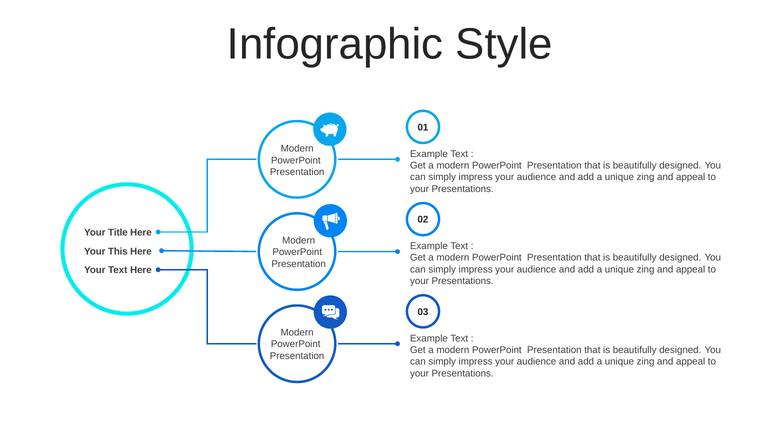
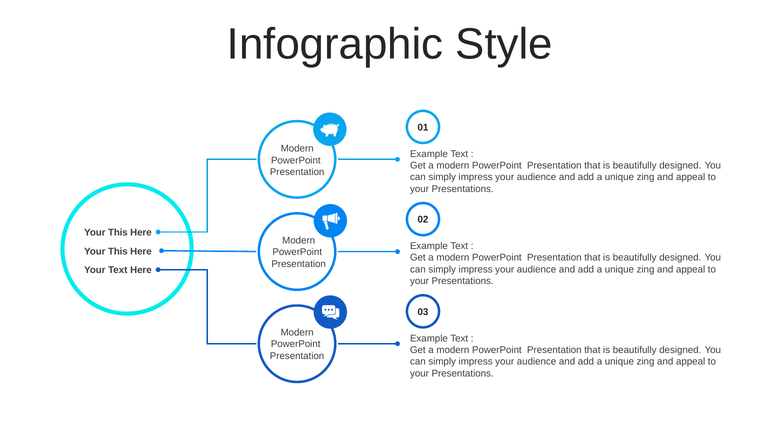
Title: Title -> This (118, 232)
